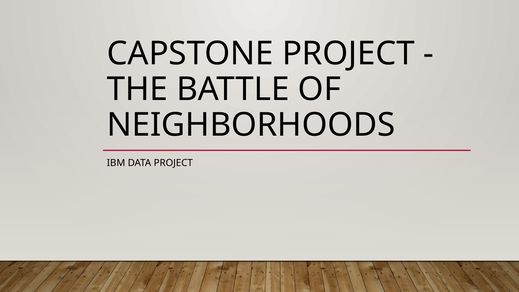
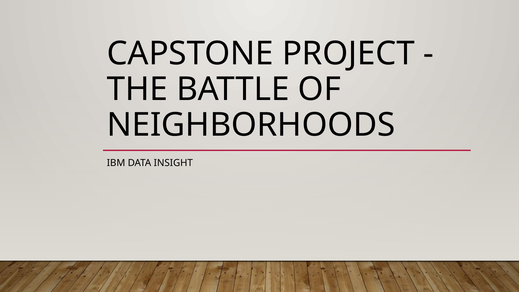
DATA PROJECT: PROJECT -> INSIGHT (173, 163)
